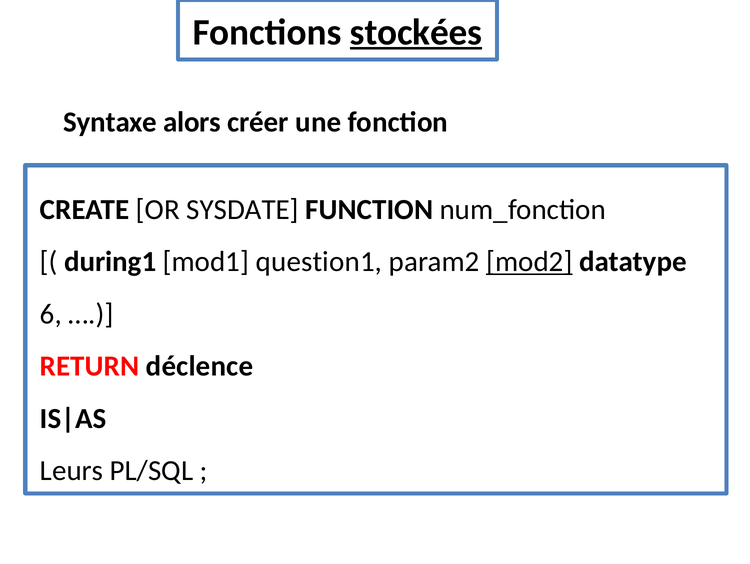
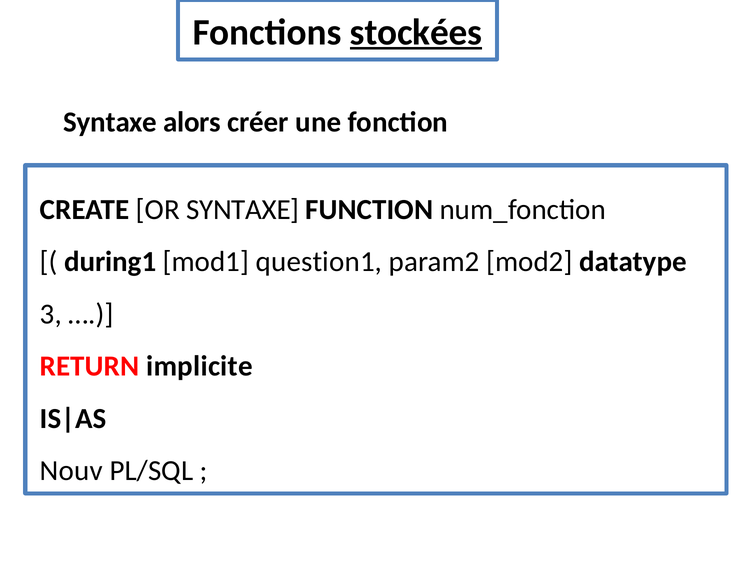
OR SYSDATE: SYSDATE -> SYNTAXE (243, 209)
mod2 underline: present -> none (529, 262)
6: 6 -> 3 (51, 314)
déclence: déclence -> implicite (199, 366)
Leurs: Leurs -> Nouv (71, 470)
